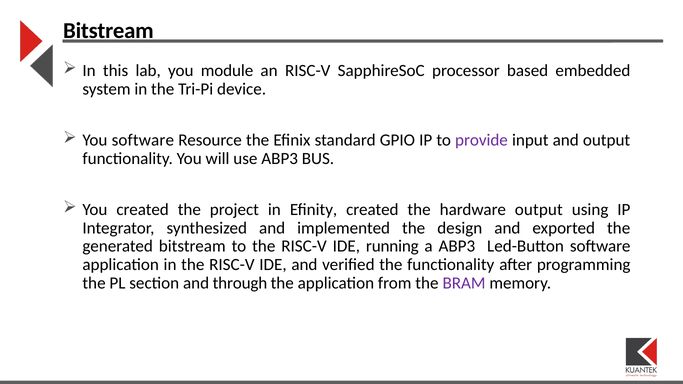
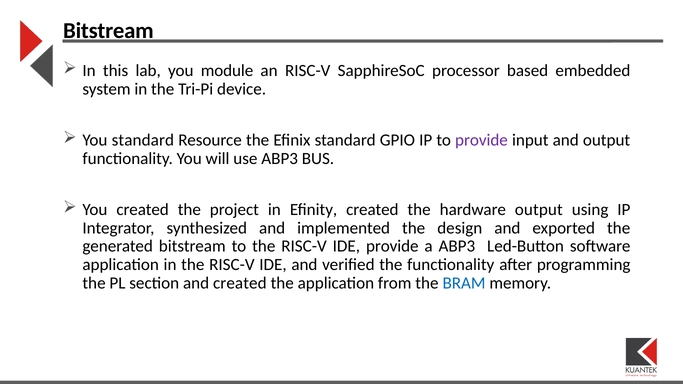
You software: software -> standard (143, 140)
IDE running: running -> provide (392, 246)
and through: through -> created (240, 283)
BRAM colour: purple -> blue (464, 283)
